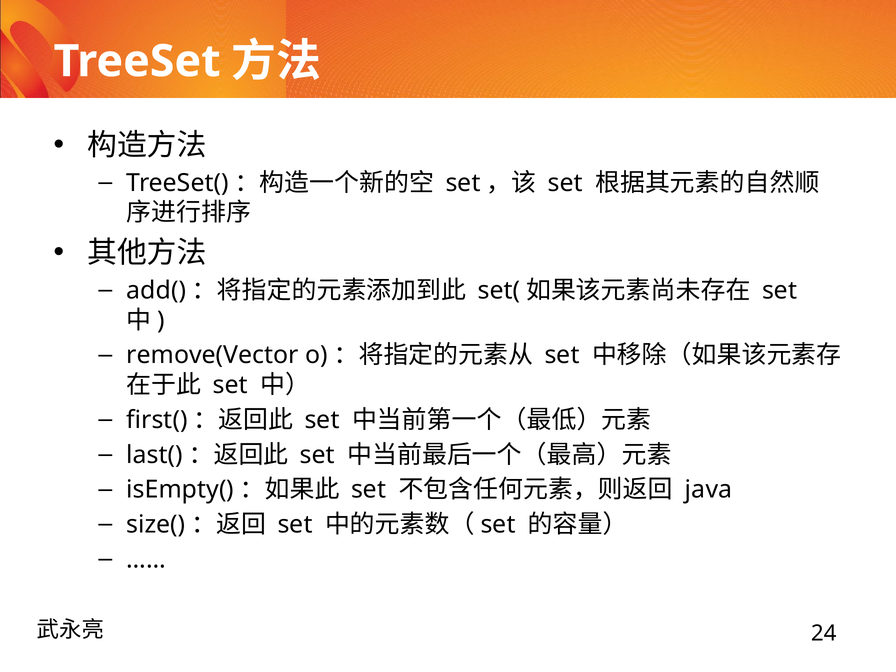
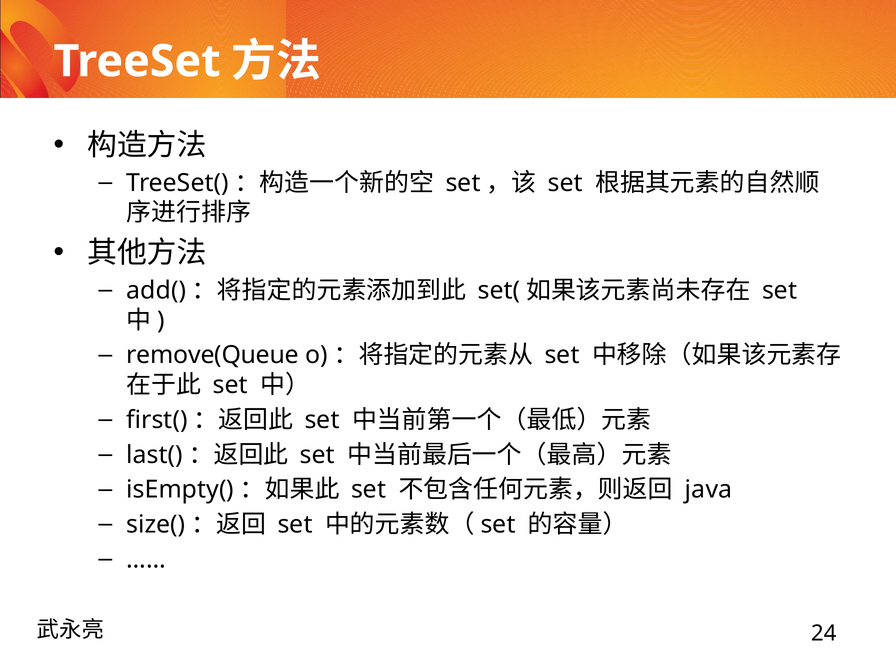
remove(Vector: remove(Vector -> remove(Queue (213, 355)
